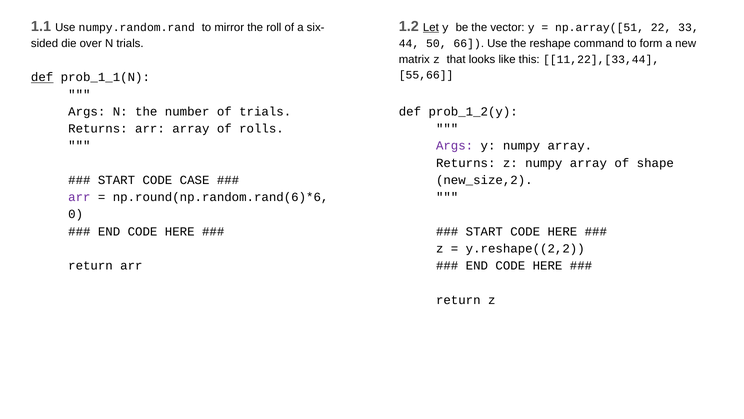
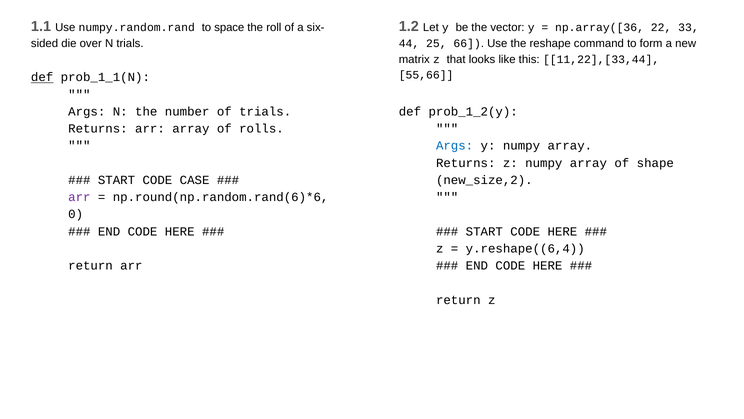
mirror: mirror -> space (229, 27)
Let underline: present -> none (431, 27)
np.array([51: np.array([51 -> np.array([36 (600, 27)
50: 50 -> 25 (436, 44)
Args colour: purple -> blue (455, 146)
y.reshape((2,2: y.reshape((2,2 -> y.reshape((6,4 (525, 248)
